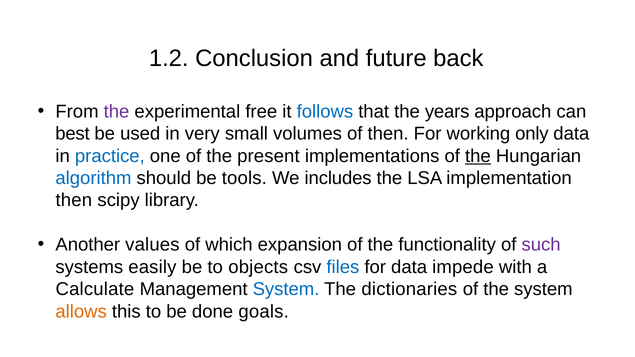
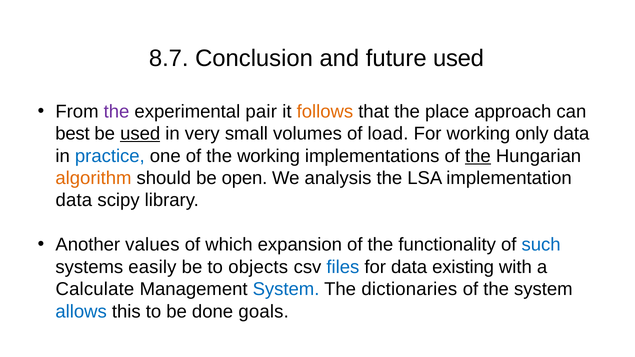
1.2: 1.2 -> 8.7 (169, 59)
future back: back -> used (458, 59)
free: free -> pair (261, 112)
follows colour: blue -> orange (325, 112)
years: years -> place (447, 112)
used underline: none -> present (140, 134)
of then: then -> load (388, 134)
the present: present -> working (269, 156)
algorithm colour: blue -> orange (93, 178)
tools: tools -> open (245, 178)
includes: includes -> analysis (338, 178)
then: then -> data (74, 200)
such colour: purple -> blue (541, 245)
impede: impede -> existing (463, 267)
allows colour: orange -> blue (81, 312)
